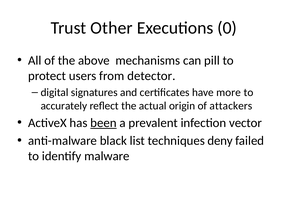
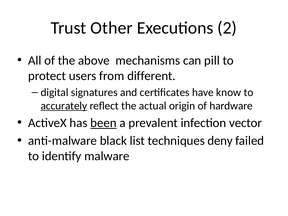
0: 0 -> 2 (227, 28)
detector: detector -> different (151, 76)
more: more -> know (229, 92)
accurately underline: none -> present (64, 106)
attackers: attackers -> hardware (231, 106)
